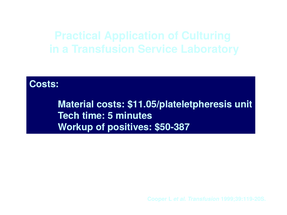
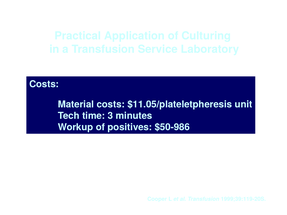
5: 5 -> 3 (110, 116)
$50-387: $50-387 -> $50-986 (172, 127)
